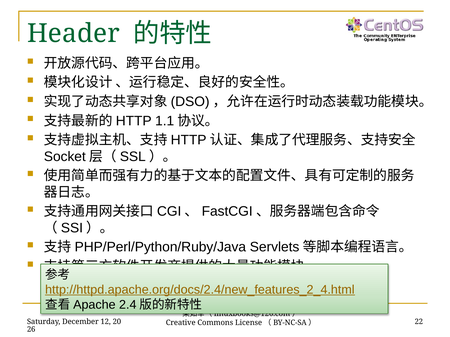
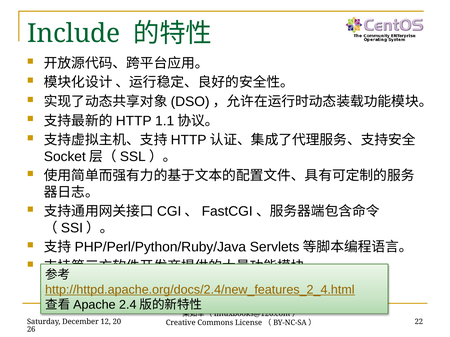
Header: Header -> Include (74, 34)
